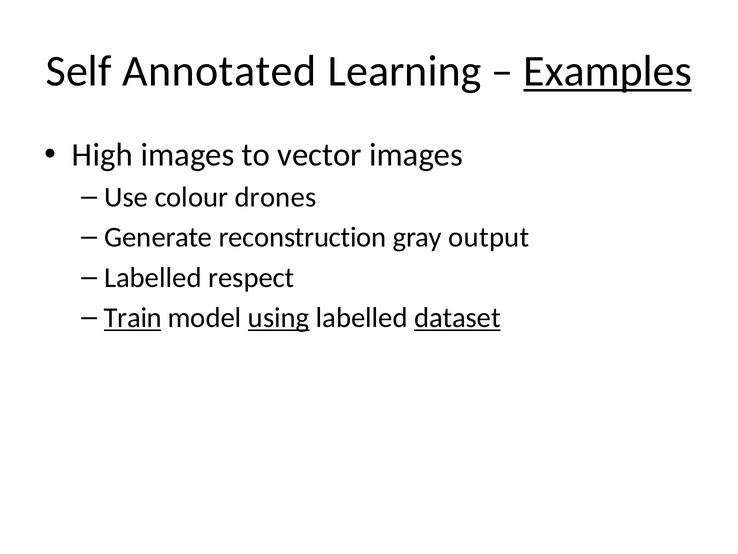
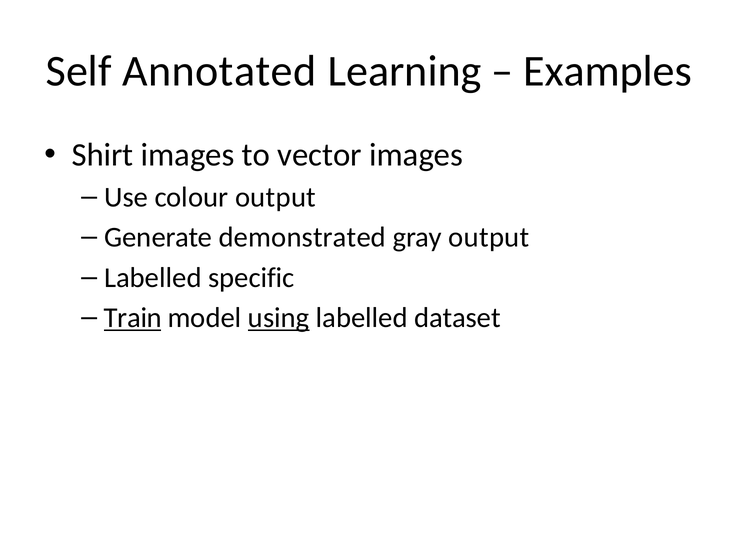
Examples underline: present -> none (608, 71)
High: High -> Shirt (103, 155)
colour drones: drones -> output (276, 197)
reconstruction: reconstruction -> demonstrated (302, 237)
respect: respect -> specific (251, 277)
dataset underline: present -> none (457, 318)
